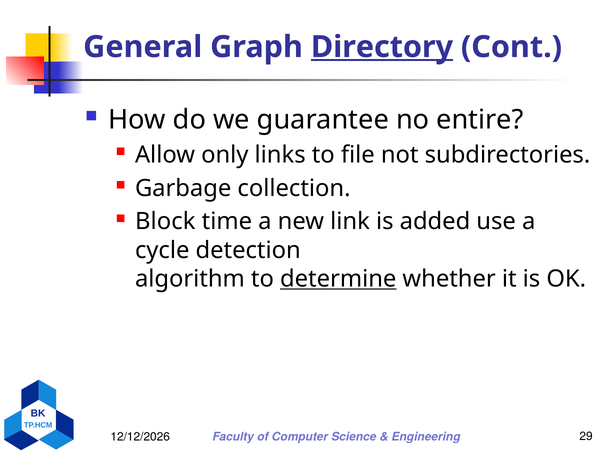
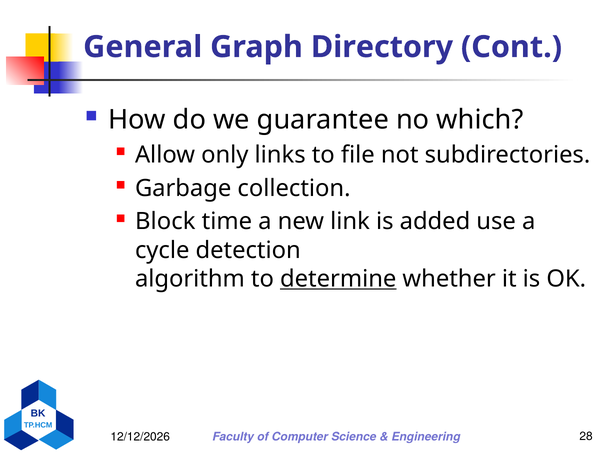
Directory underline: present -> none (382, 47)
entire: entire -> which (480, 120)
29: 29 -> 28 (586, 436)
